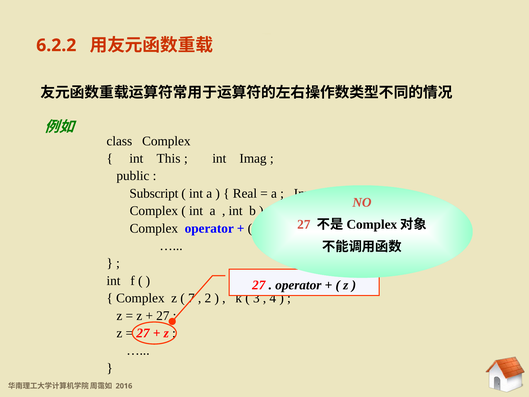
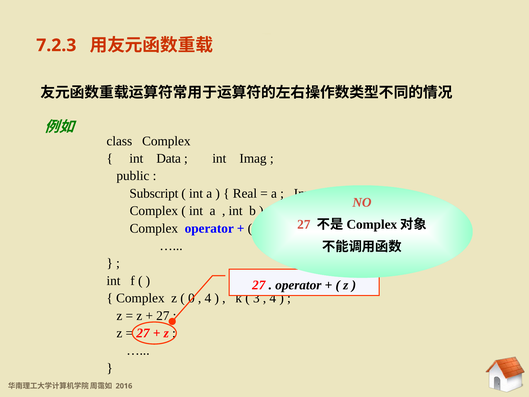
6.2.2: 6.2.2 -> 7.2.3 (56, 45)
This: This -> Data (169, 158)
7: 7 -> 0 (191, 298)
2: 2 -> 4 (208, 298)
